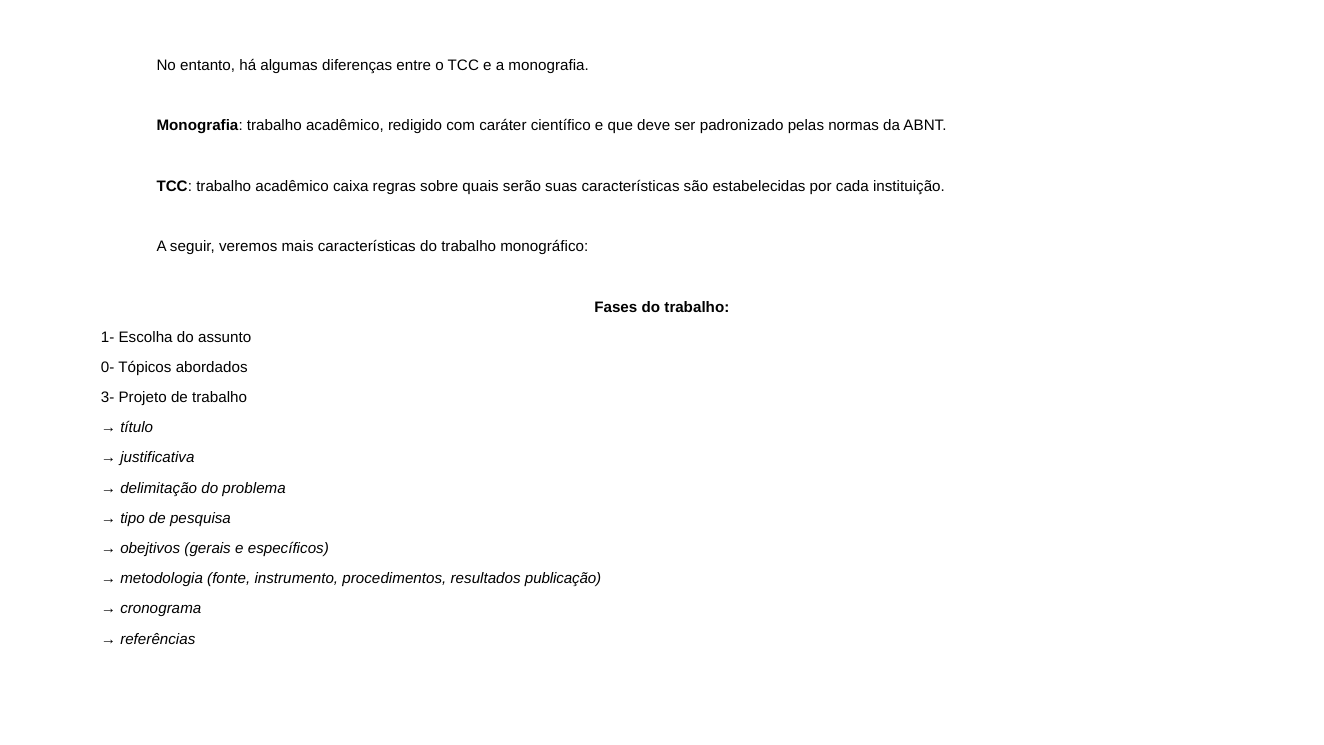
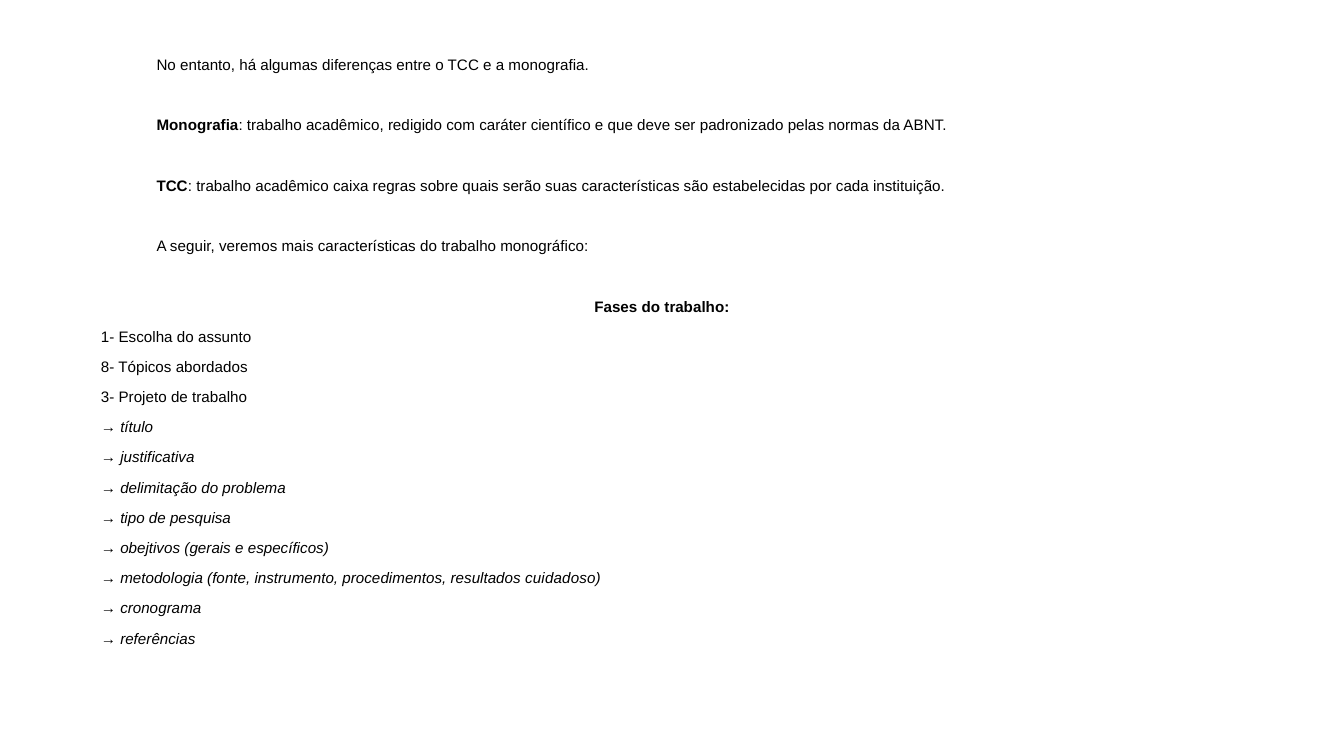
0-: 0- -> 8- (108, 367)
publicação: publicação -> cuidadoso (563, 579)
